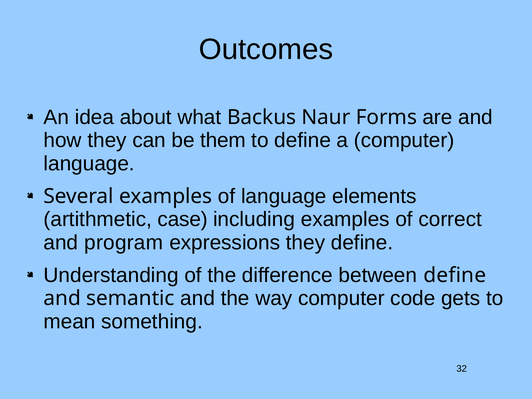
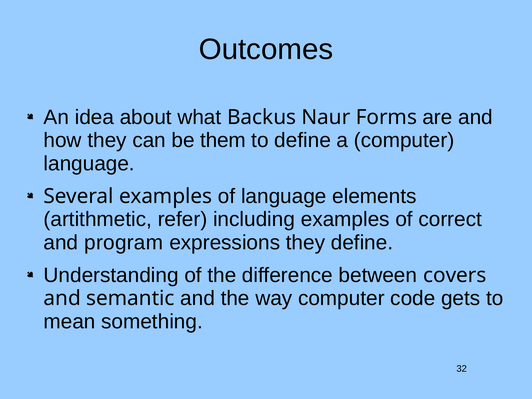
case: case -> refer (183, 219)
between define: define -> covers (455, 275)
